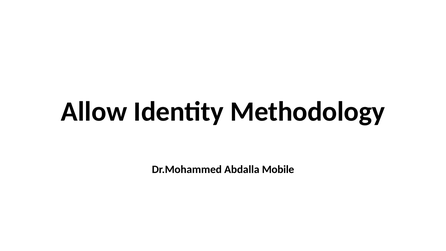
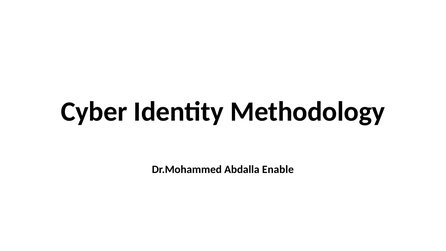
Allow: Allow -> Cyber (94, 111)
Mobile: Mobile -> Enable (278, 169)
